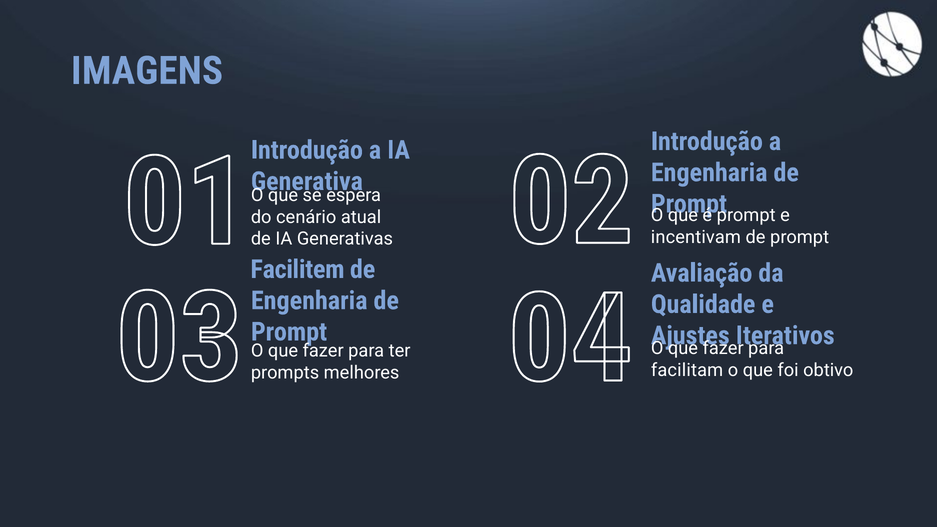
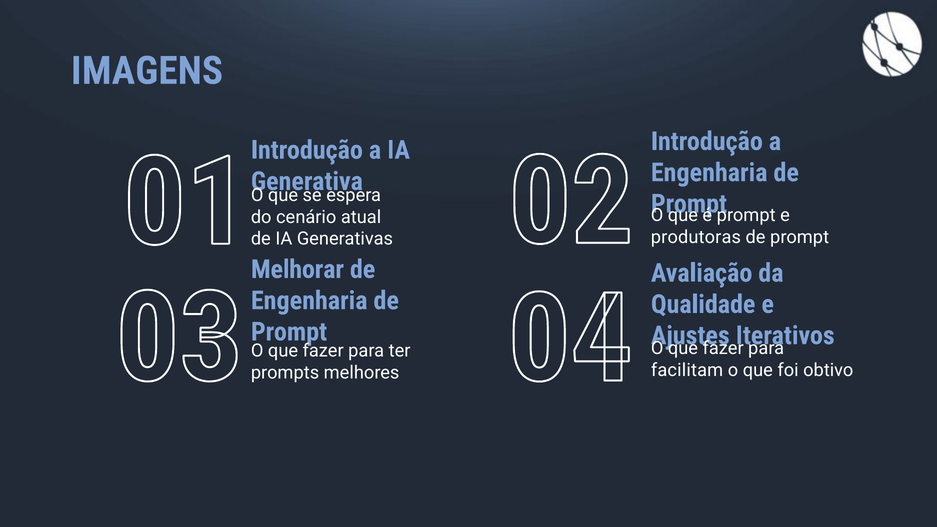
incentivam: incentivam -> produtoras (696, 237)
Facilitem: Facilitem -> Melhorar (297, 269)
